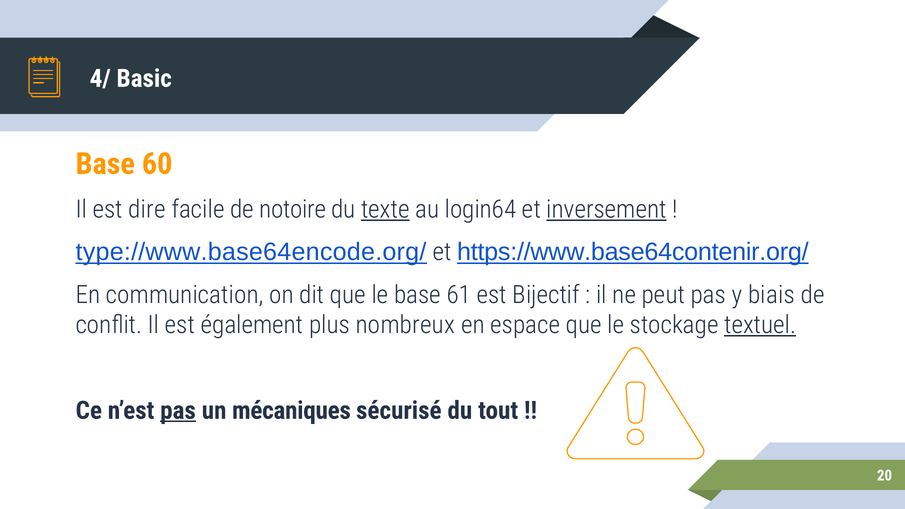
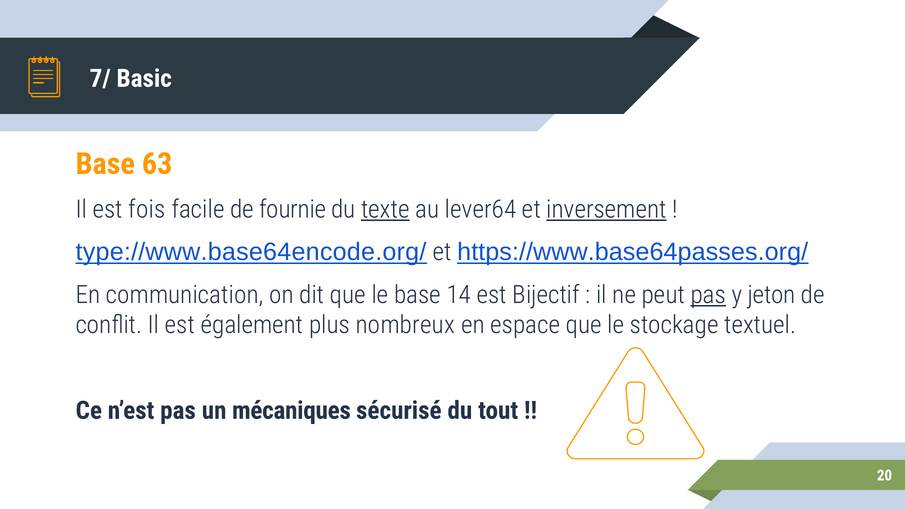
4/: 4/ -> 7/ (100, 78)
60: 60 -> 63 (157, 164)
dire: dire -> fois (147, 209)
notoire: notoire -> fournie (293, 209)
login64: login64 -> lever64 (481, 209)
https://www.base64contenir.org/: https://www.base64contenir.org/ -> https://www.base64passes.org/ (633, 252)
61: 61 -> 14 (459, 295)
pas underline: none -> present (708, 295)
biais: biais -> jeton (772, 295)
textuel underline: present -> none (760, 325)
pas underline: present -> none (178, 411)
